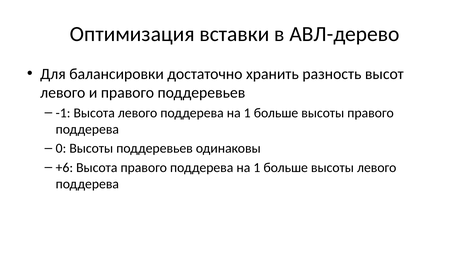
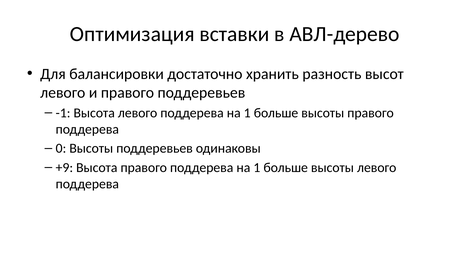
+6: +6 -> +9 (64, 168)
